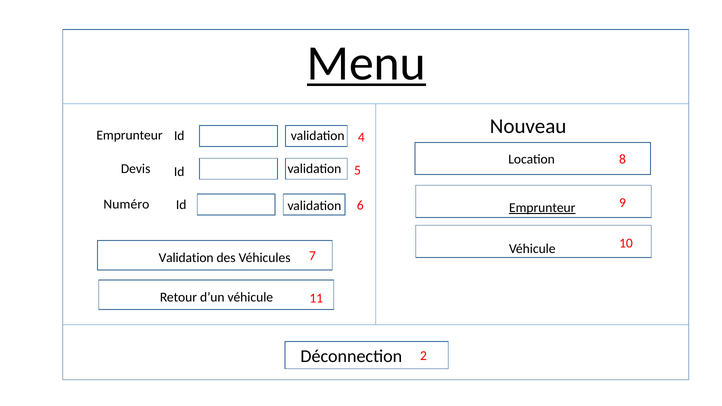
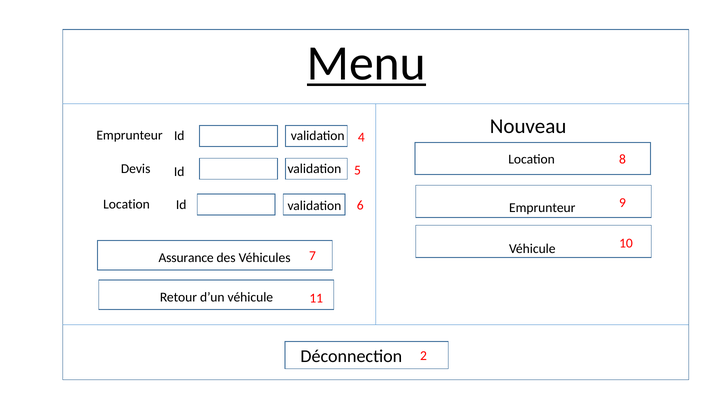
Numéro: Numéro -> Location (127, 204)
Emprunteur underline: present -> none (542, 208)
Validation: Validation -> Assurance (186, 258)
